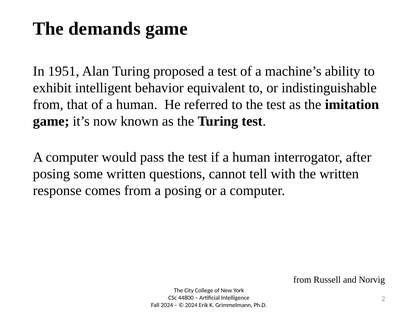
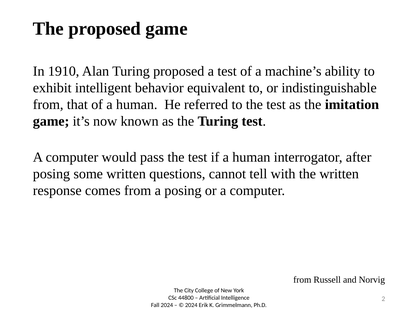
The demands: demands -> proposed (105, 29)
1951: 1951 -> 1910 (64, 71)
